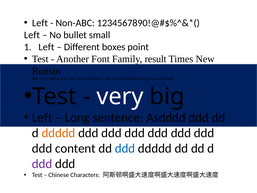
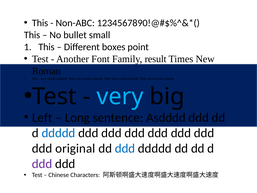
Left: Left -> This (40, 23)
Left: Left -> This (32, 35)
Left: Left -> This (46, 47)
very colour: white -> light blue (120, 96)
ddddd colour: orange -> blue (58, 133)
ddd content: content -> original (75, 148)
